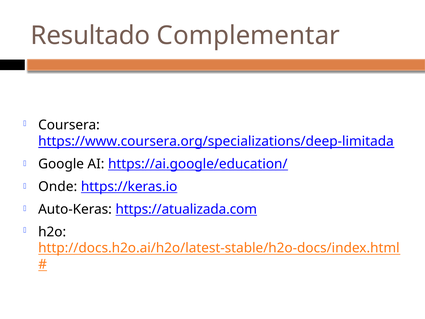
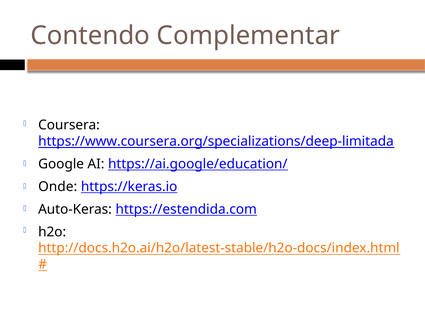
Resultado: Resultado -> Contendo (90, 35)
https://atualizada.com: https://atualizada.com -> https://estendida.com (186, 209)
